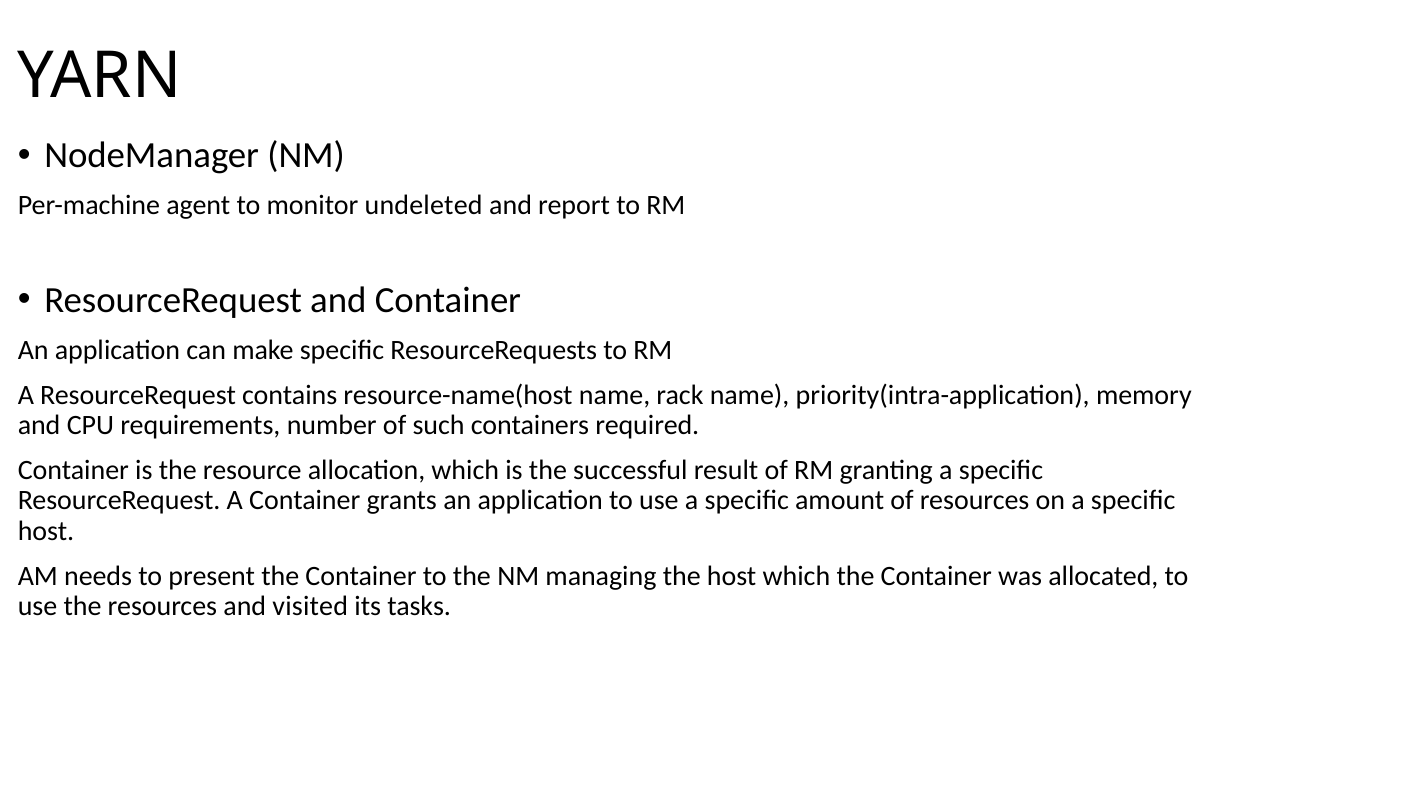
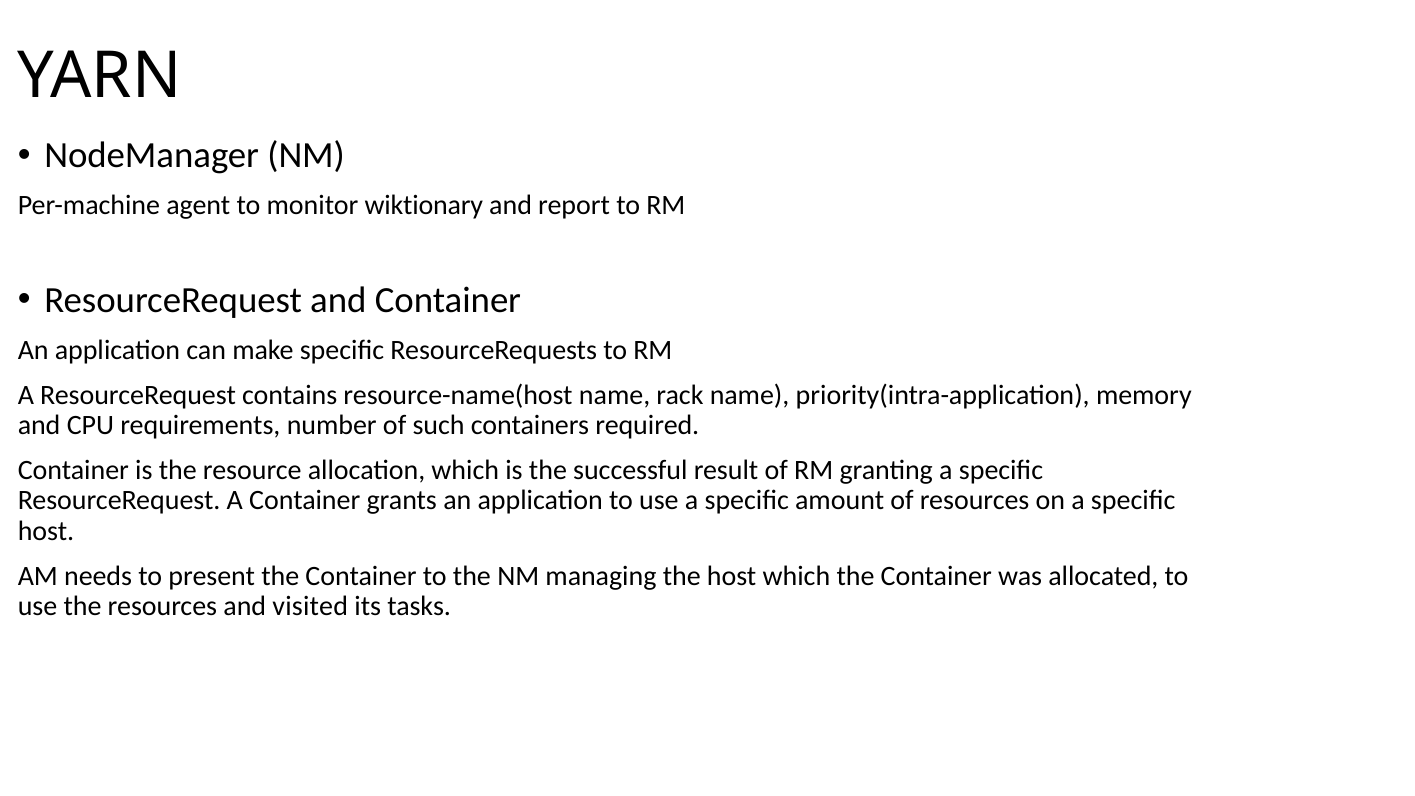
undeleted: undeleted -> wiktionary (424, 206)
